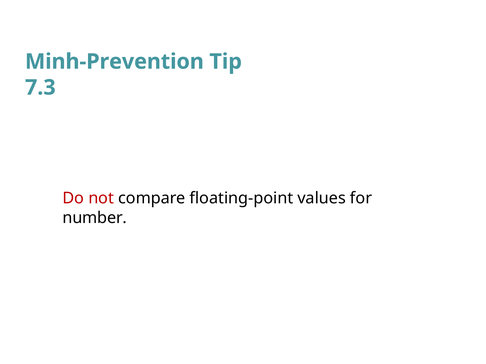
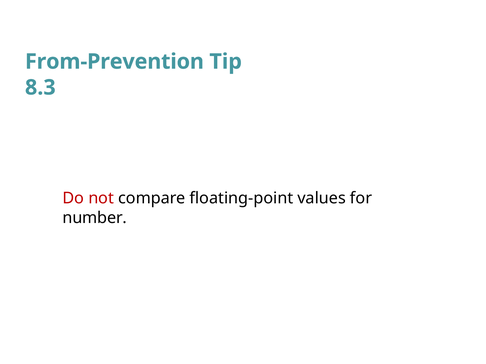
Minh-Prevention: Minh-Prevention -> From-Prevention (114, 62)
7.3: 7.3 -> 8.3 (40, 88)
